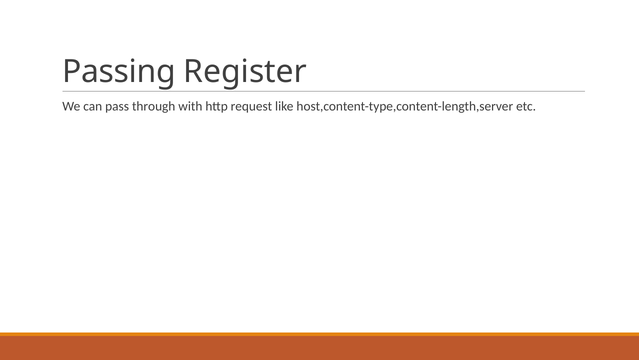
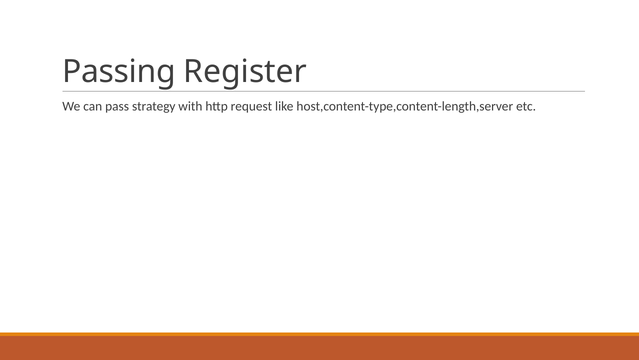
through: through -> strategy (154, 106)
